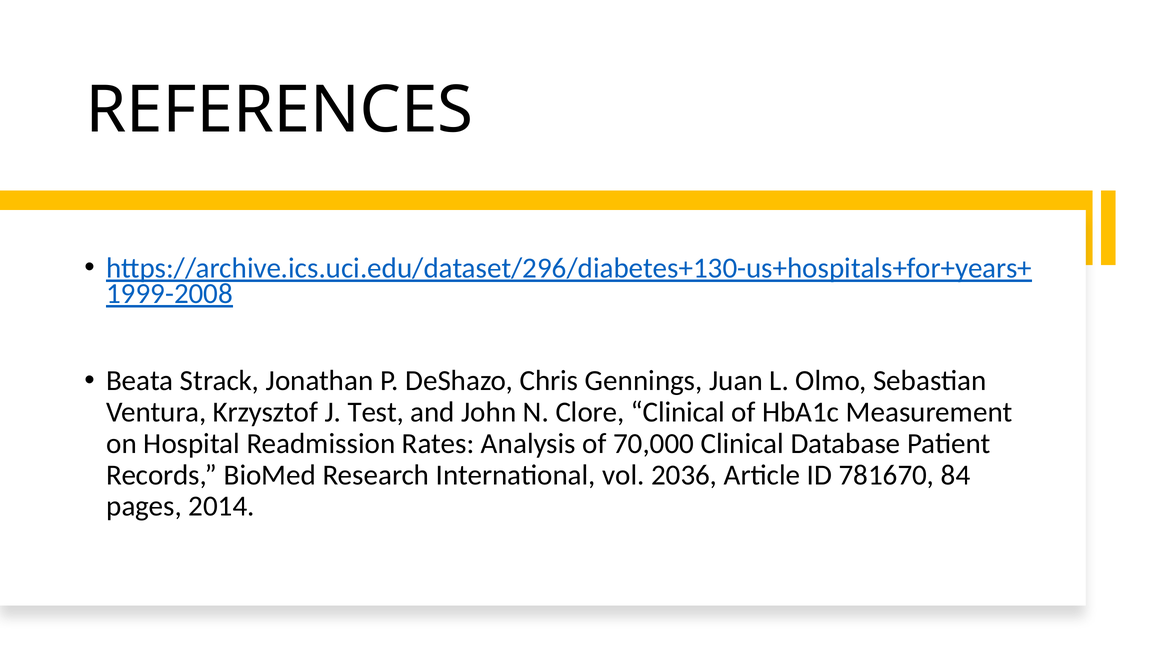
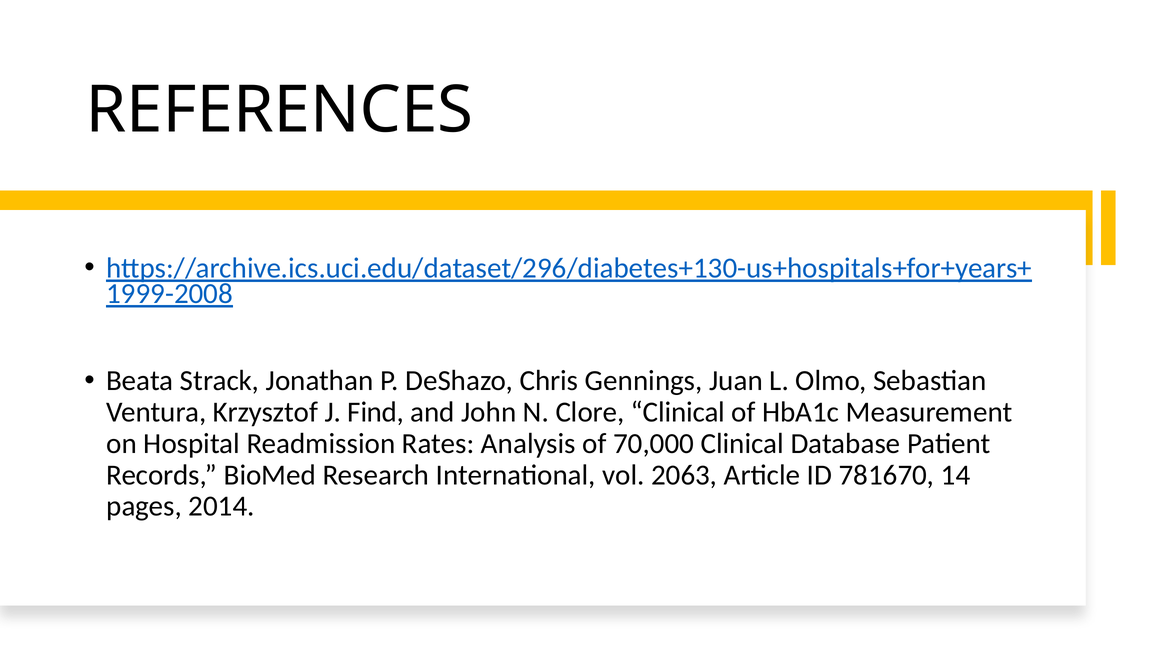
Test: Test -> Find (376, 412)
2036: 2036 -> 2063 (684, 475)
84: 84 -> 14 (955, 475)
